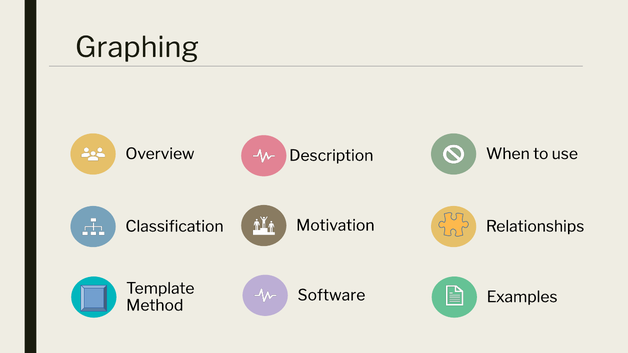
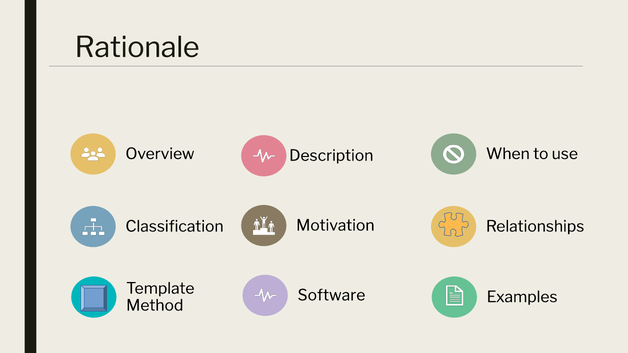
Graphing: Graphing -> Rationale (137, 48)
